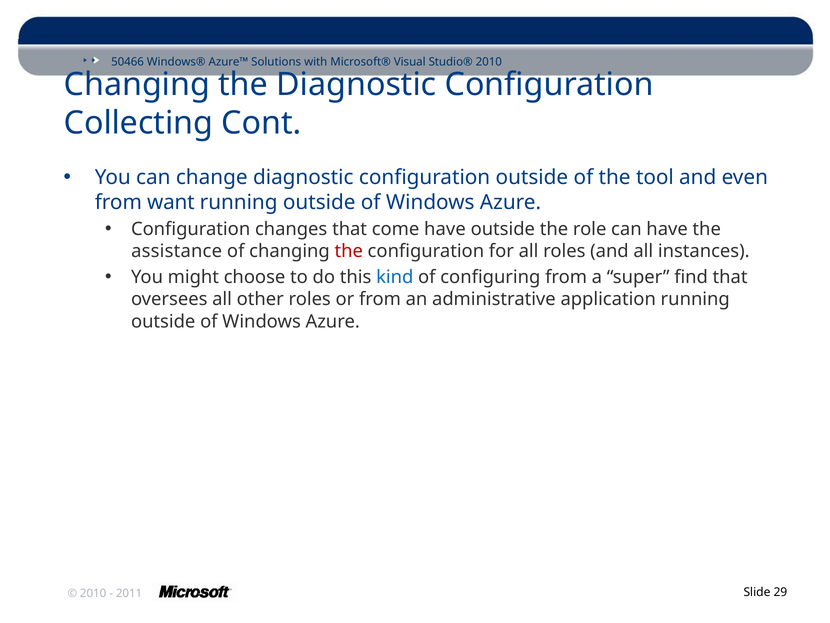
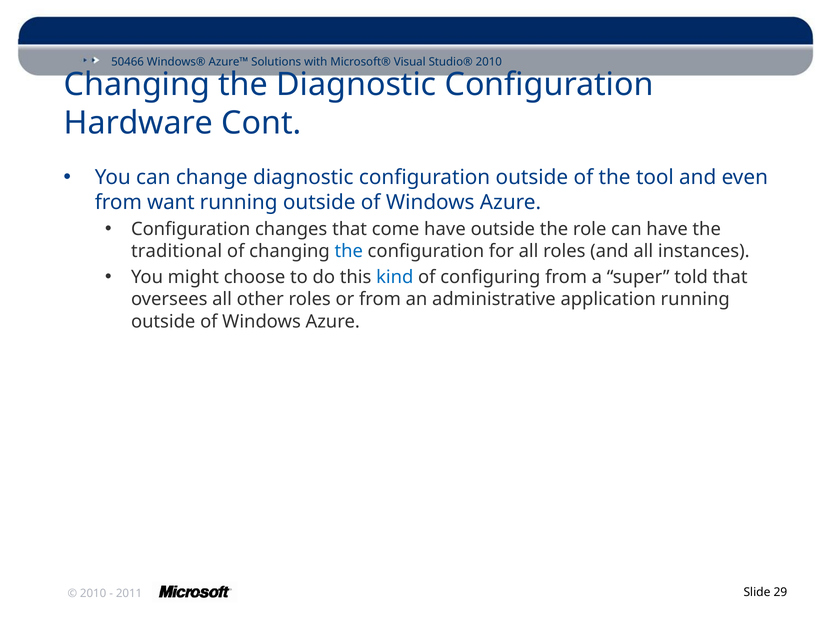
Collecting: Collecting -> Hardware (138, 123)
assistance: assistance -> traditional (177, 251)
the colour: red -> blue (349, 251)
find: find -> told (691, 277)
